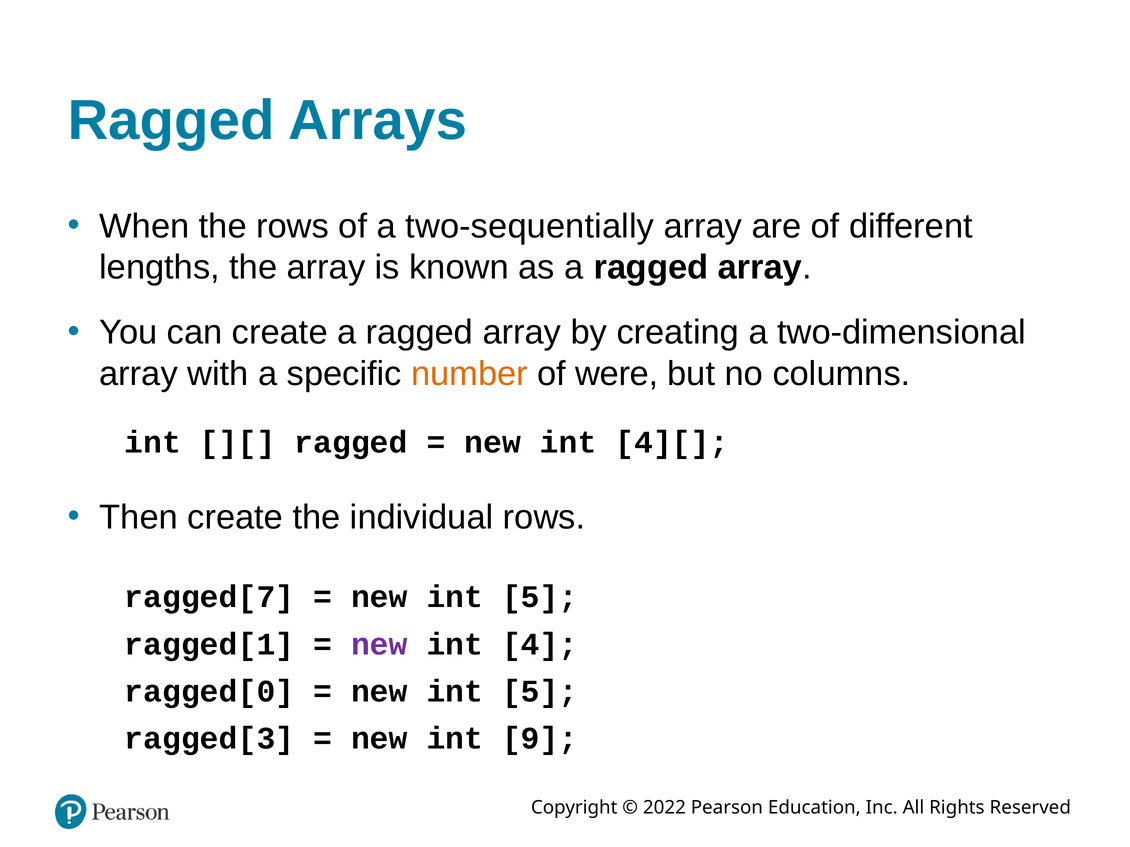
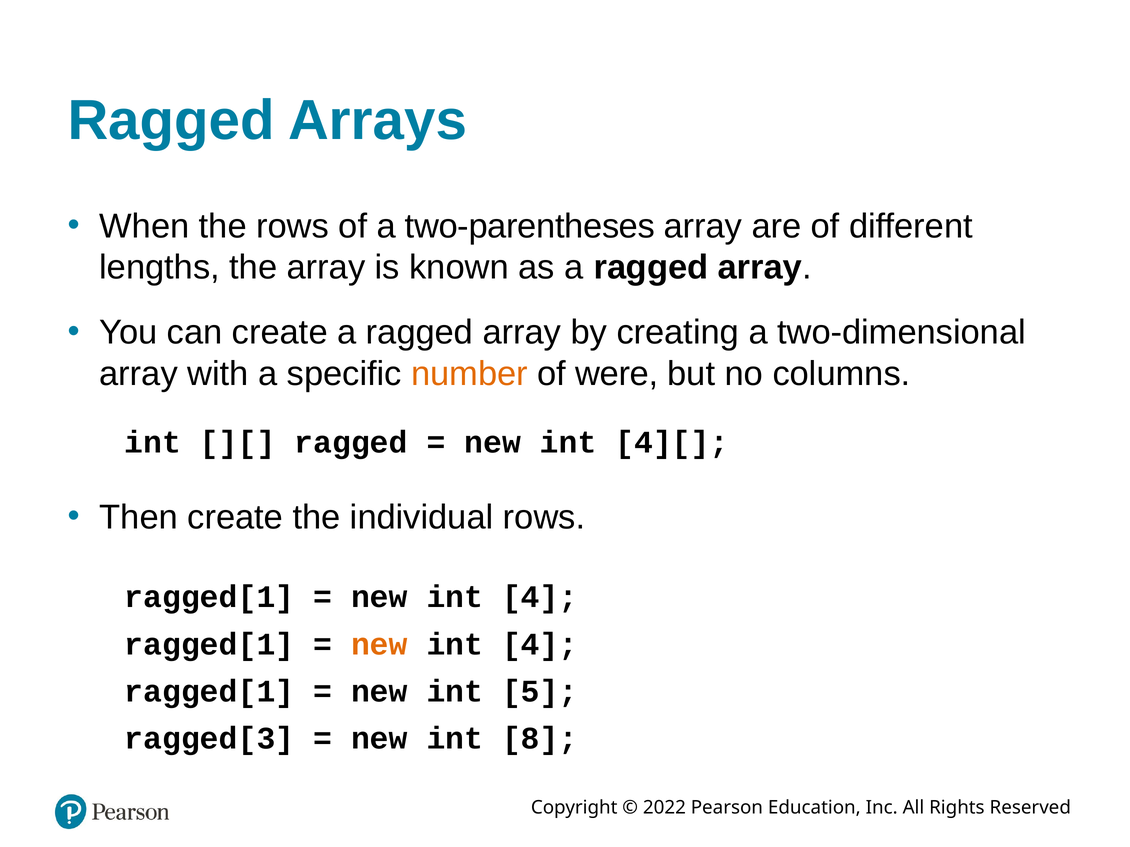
two-sequentially: two-sequentially -> two-parentheses (530, 226)
ragged[7: ragged[7 -> ragged[1 (209, 597)
5: 5 -> 4 (540, 597)
new colour: purple -> orange (379, 645)
ragged[0: ragged[0 -> ragged[1 (209, 692)
9: 9 -> 8 (540, 739)
